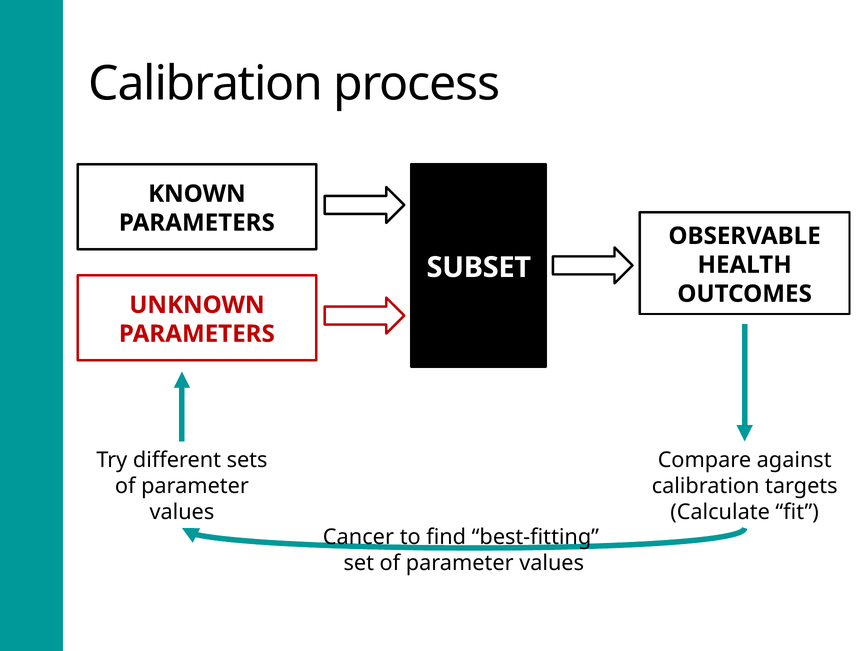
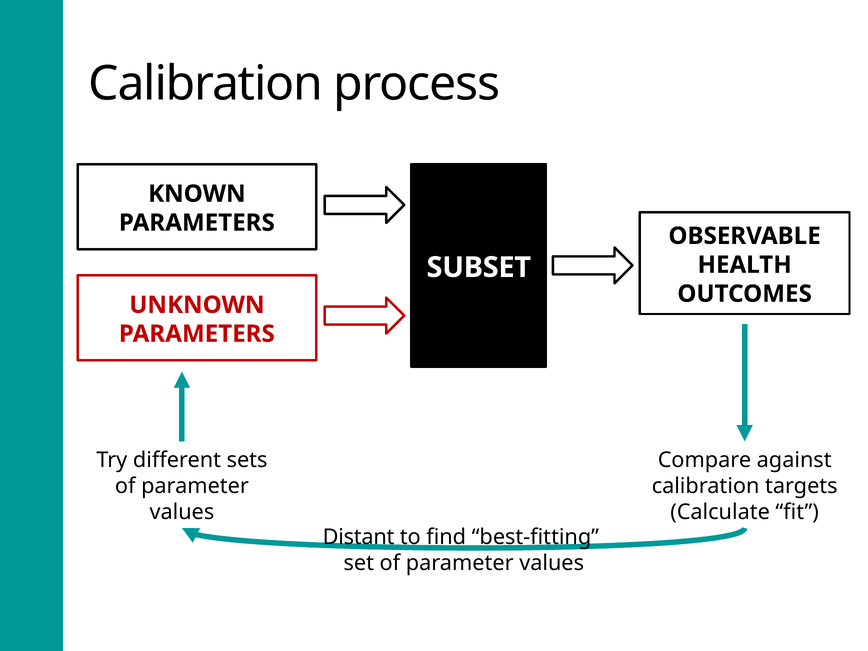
Cancer: Cancer -> Distant (359, 537)
